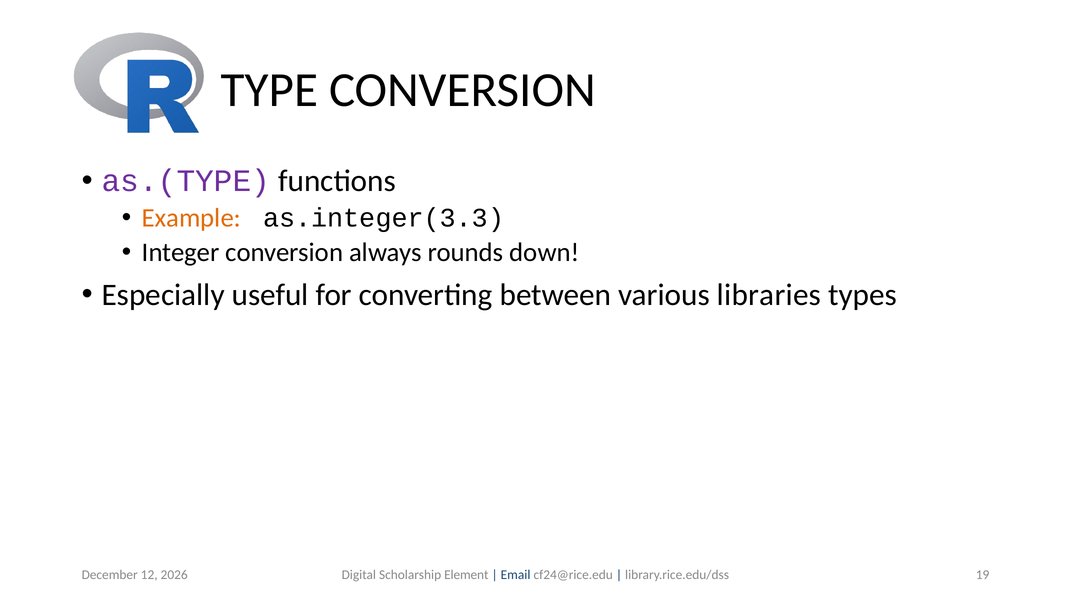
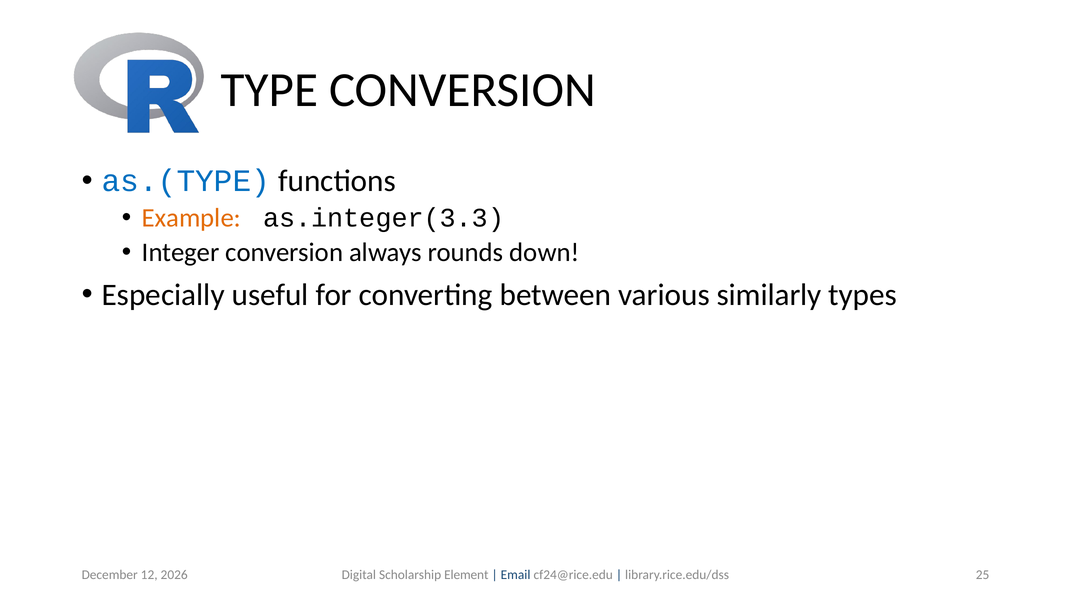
as.(TYPE colour: purple -> blue (186, 181)
libraries: libraries -> similarly (769, 295)
19: 19 -> 25 (983, 575)
